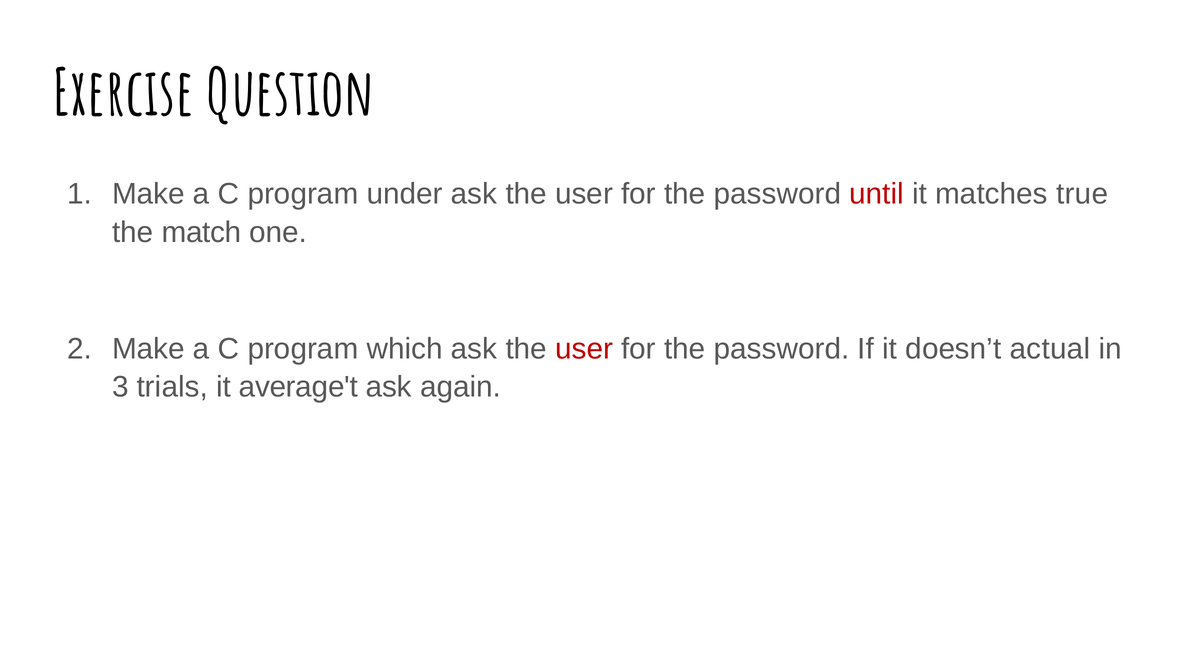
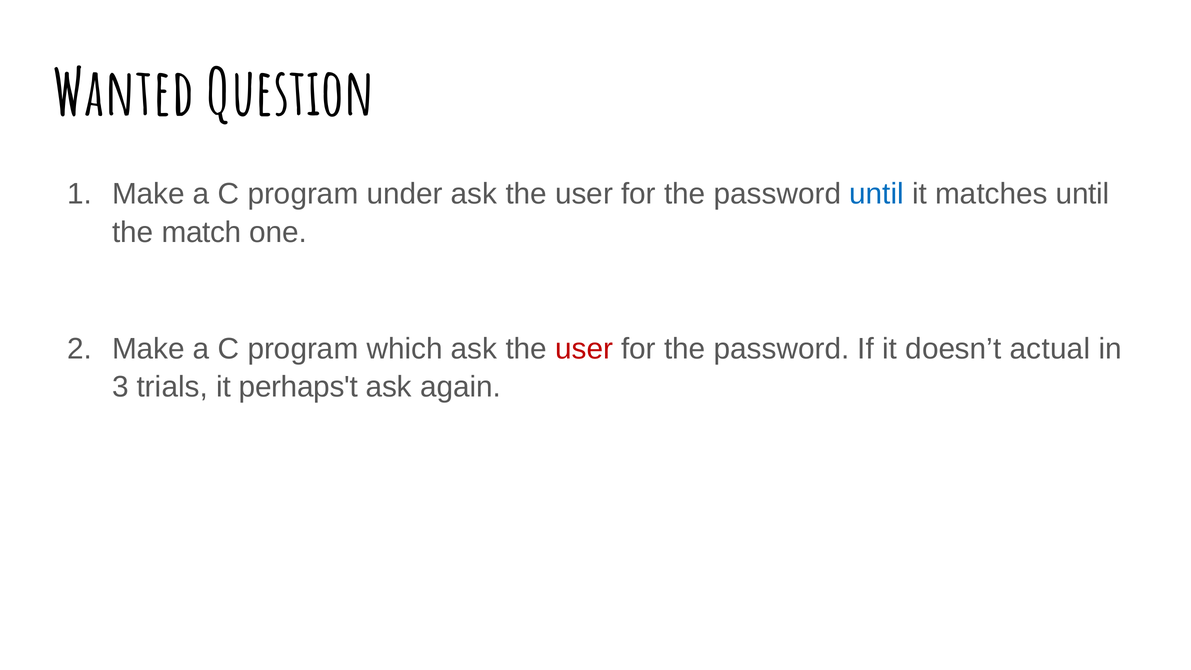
Exercise: Exercise -> Wanted (123, 94)
until colour: red -> blue (877, 194)
matches true: true -> until (1083, 194)
average't: average't -> perhaps't (298, 387)
